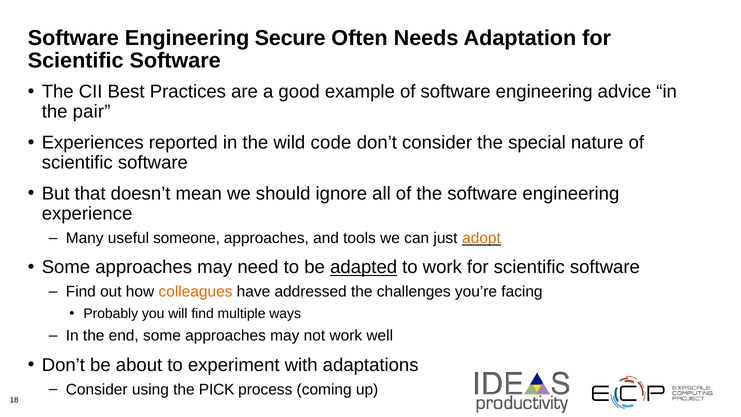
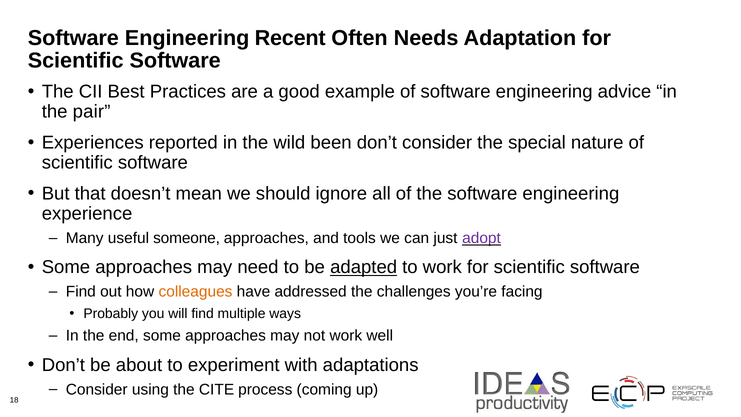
Secure: Secure -> Recent (290, 38)
code: code -> been (331, 143)
adopt colour: orange -> purple (482, 238)
PICK: PICK -> CITE (217, 389)
